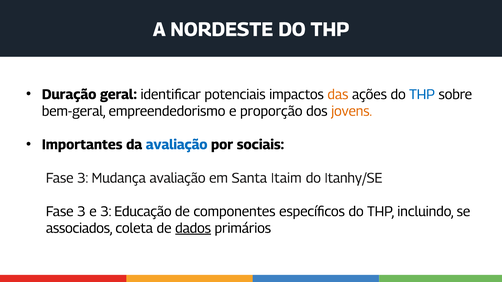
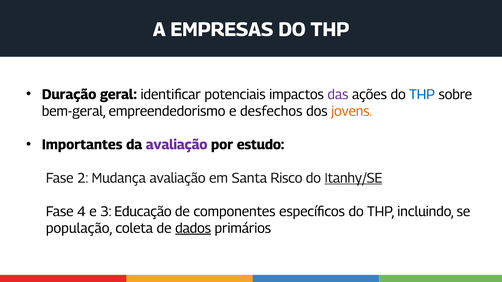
NORDESTE: NORDESTE -> EMPRESAS (222, 30)
das colour: orange -> purple (338, 95)
proporção: proporção -> desfechos (271, 111)
avaliação colour: blue -> purple (177, 145)
sociais: sociais -> estudo (261, 145)
3: 3 -> 2 (83, 178)
Itaim: Itaim -> Risco (286, 178)
Itanhy/SE underline: none -> present (353, 178)
3: 3 -> 4 (81, 212)
associados: associados -> população (79, 229)
